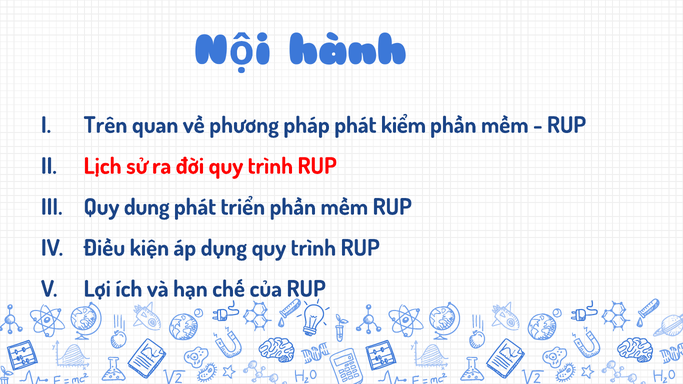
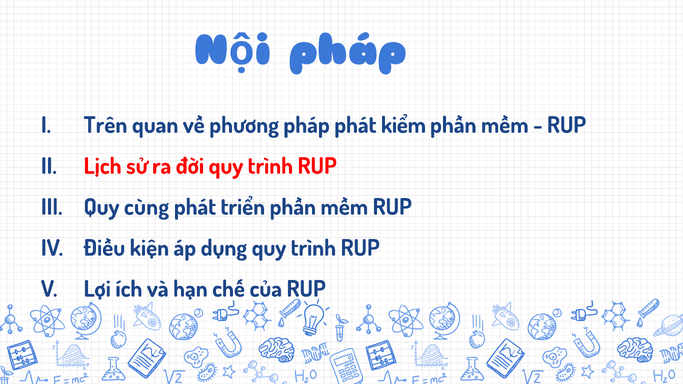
hành: hành -> pháp (347, 51)
dung: dung -> cùng (147, 207)
